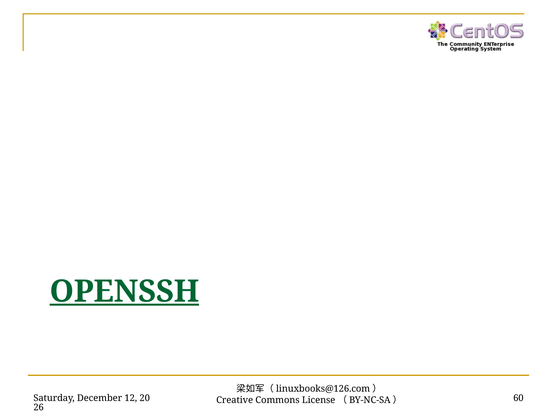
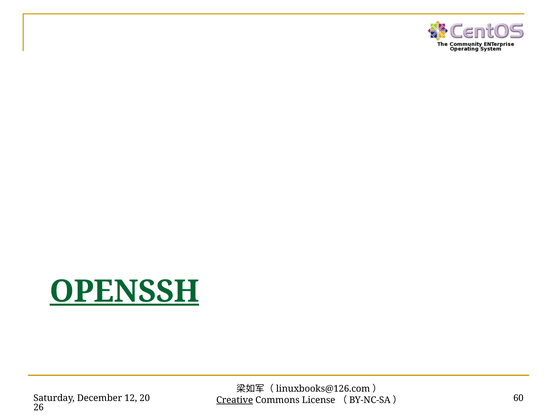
Creative underline: none -> present (235, 401)
